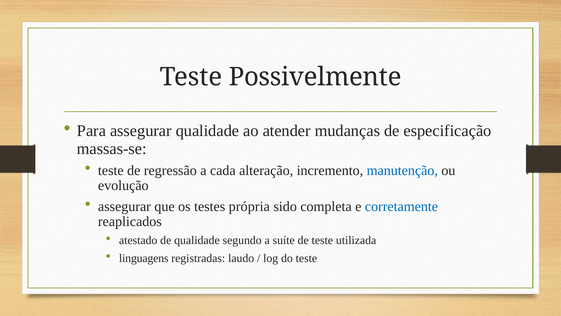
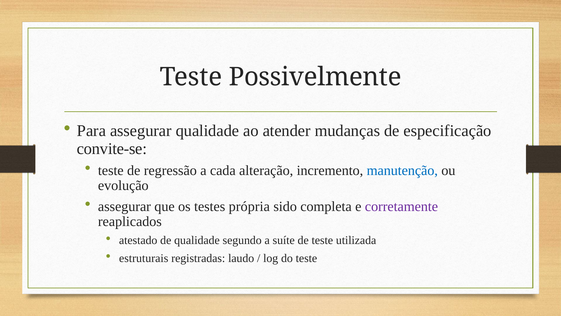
massas-se: massas-se -> convite-se (112, 148)
corretamente colour: blue -> purple (401, 206)
linguagens: linguagens -> estruturais (144, 258)
